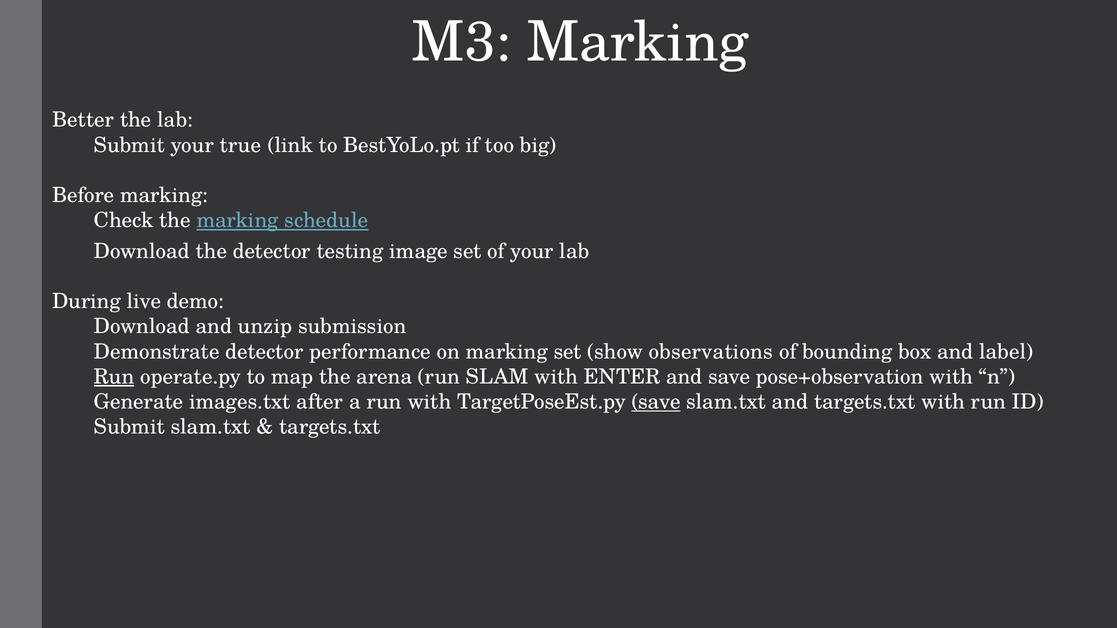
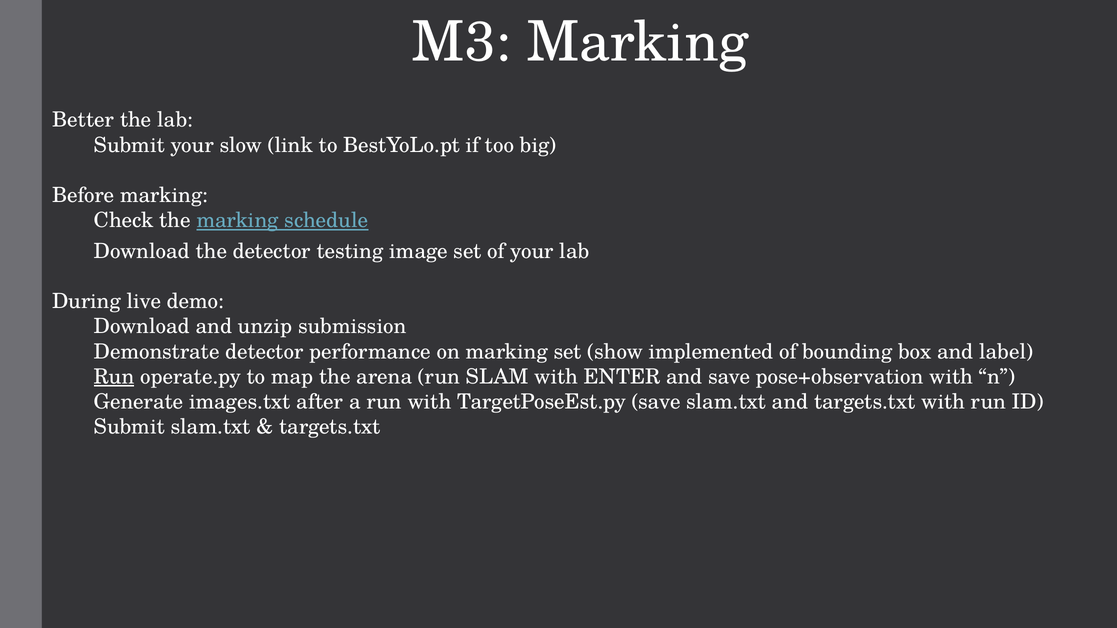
true: true -> slow (241, 145)
observations: observations -> implemented (711, 352)
save underline: present -> none (656, 402)
